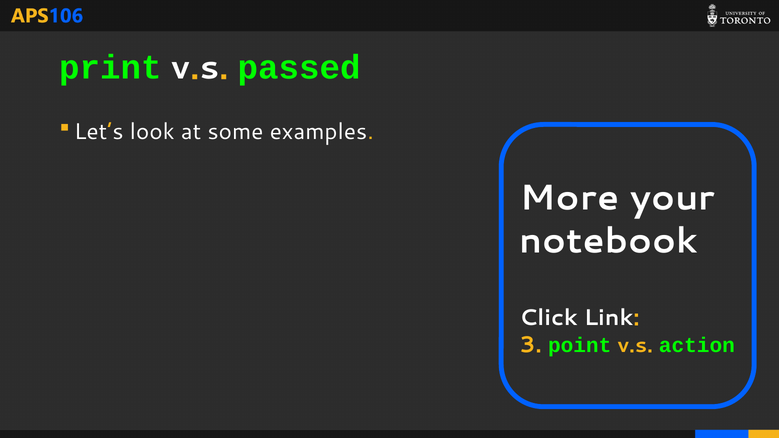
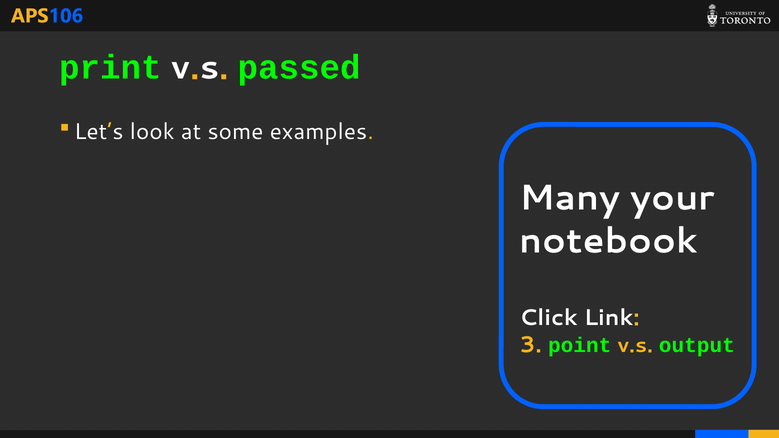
More: More -> Many (570, 198)
action: action -> output (697, 346)
